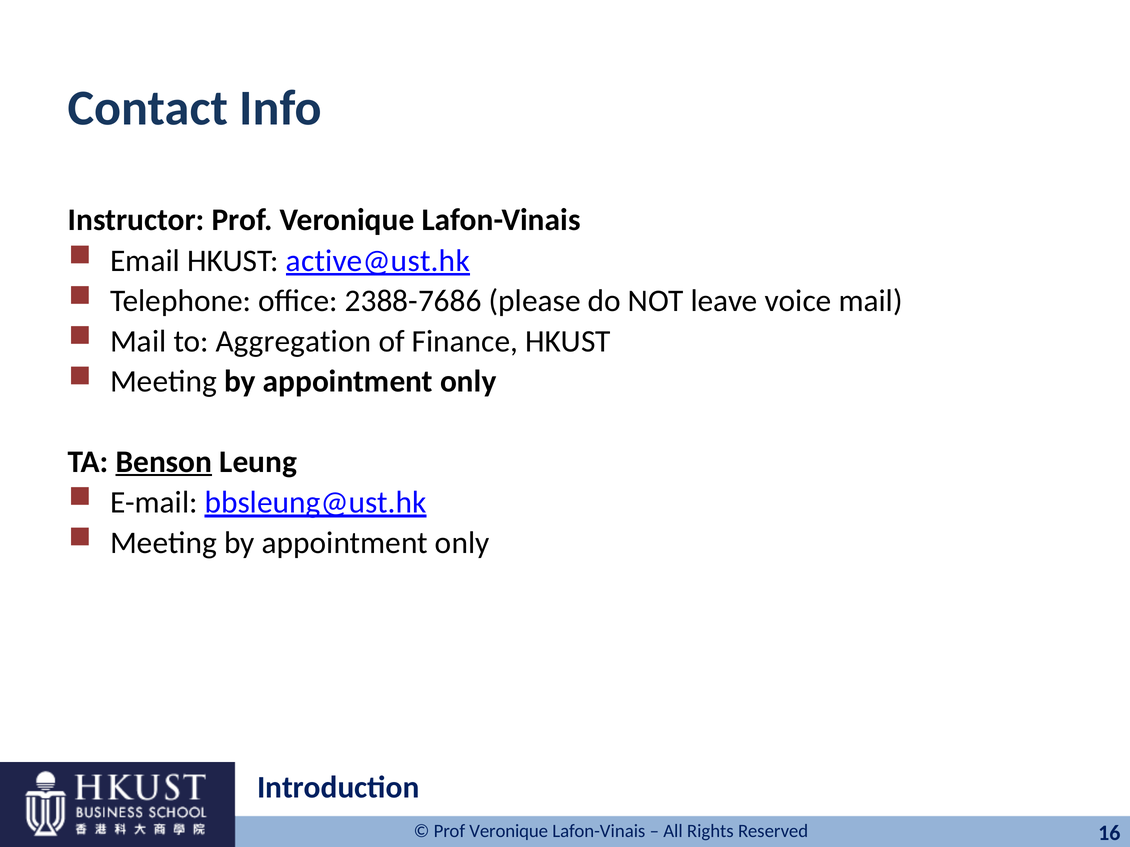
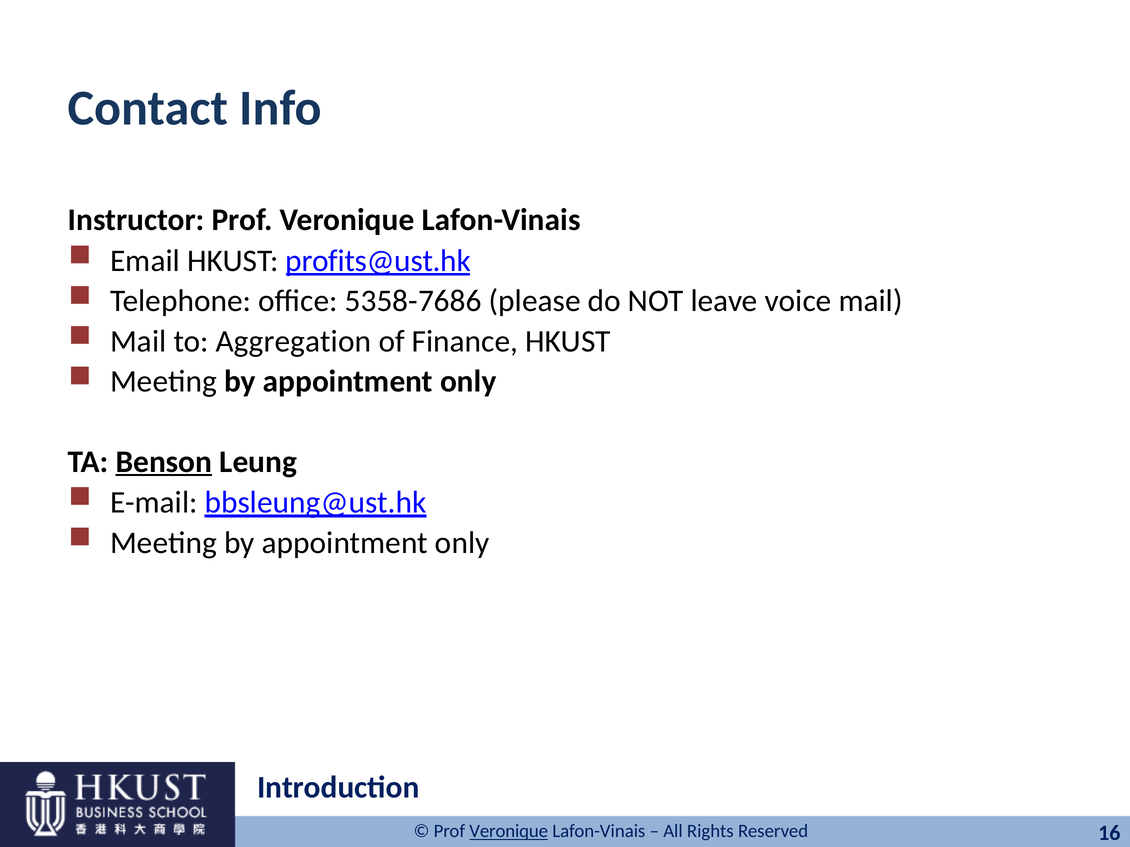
active@ust.hk: active@ust.hk -> profits@ust.hk (378, 261)
2388-7686: 2388-7686 -> 5358-7686 (413, 301)
Veronique underline: none -> present (509, 832)
